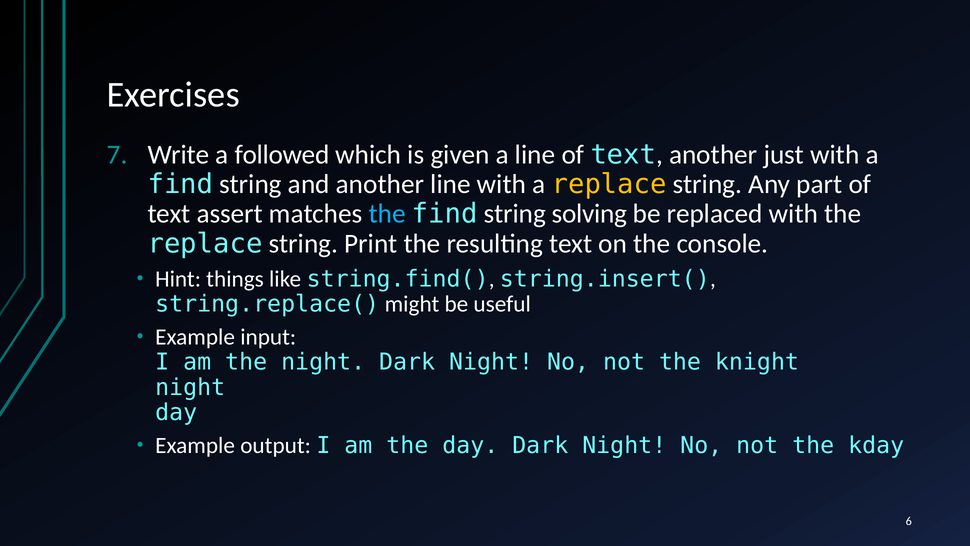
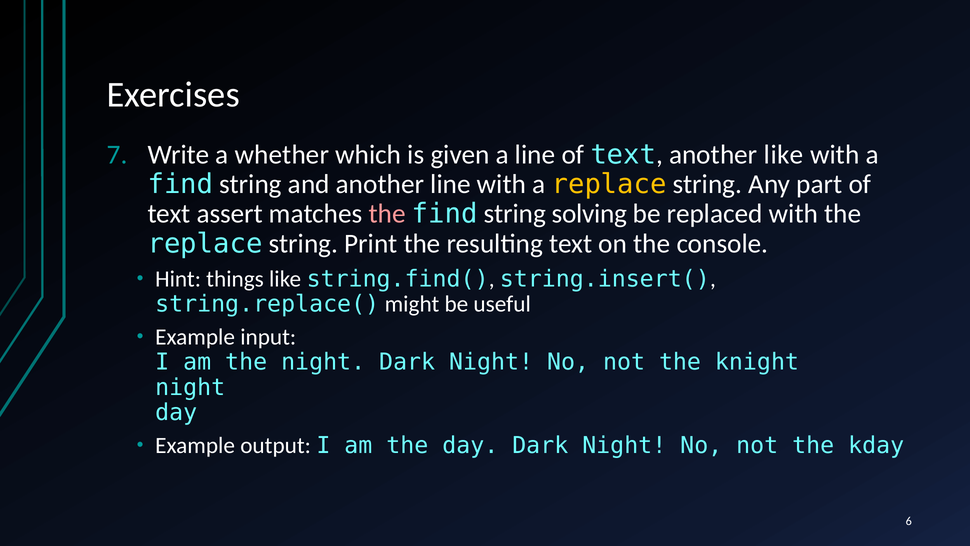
followed: followed -> whether (282, 155)
another just: just -> like (784, 155)
the colour: light blue -> pink (387, 214)
